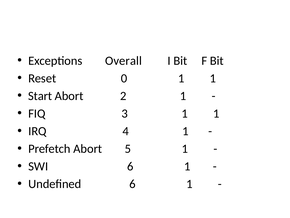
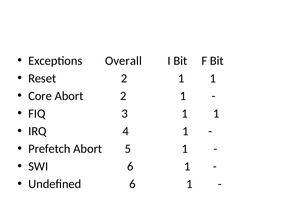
Reset 0: 0 -> 2 (124, 78)
Start: Start -> Core (40, 96)
